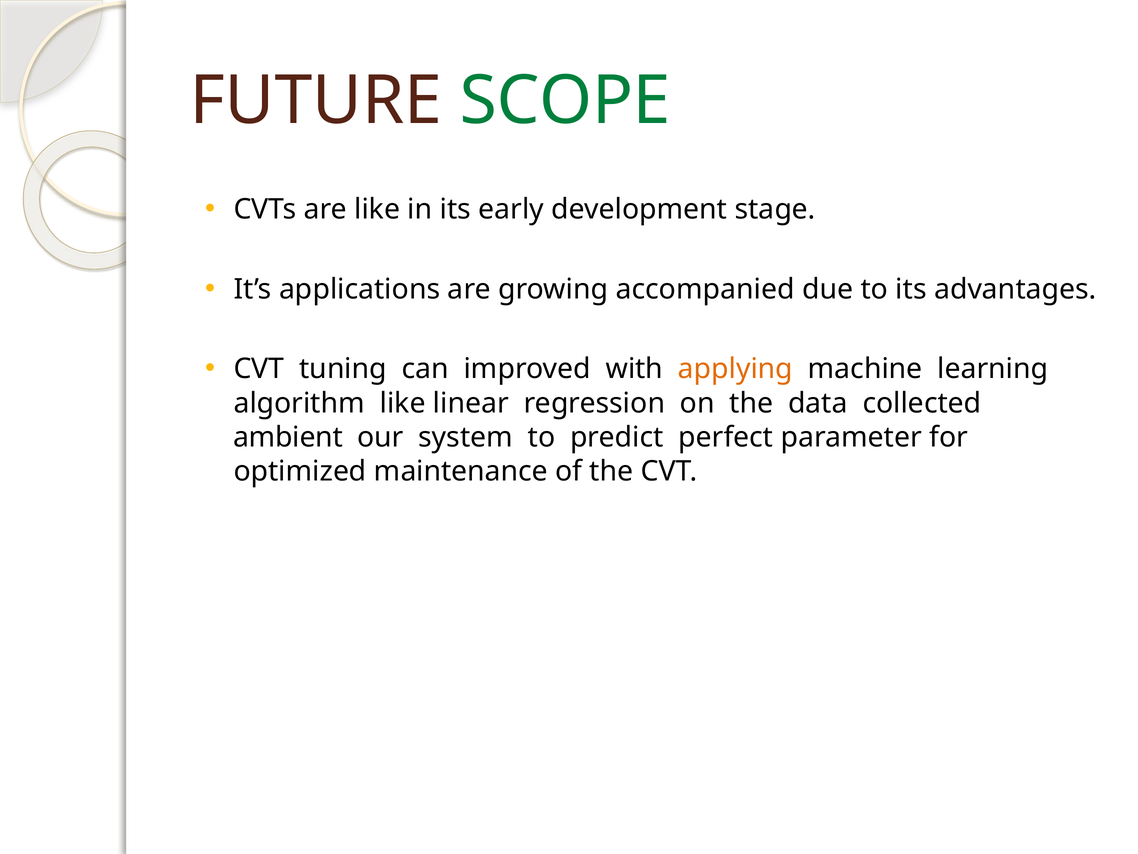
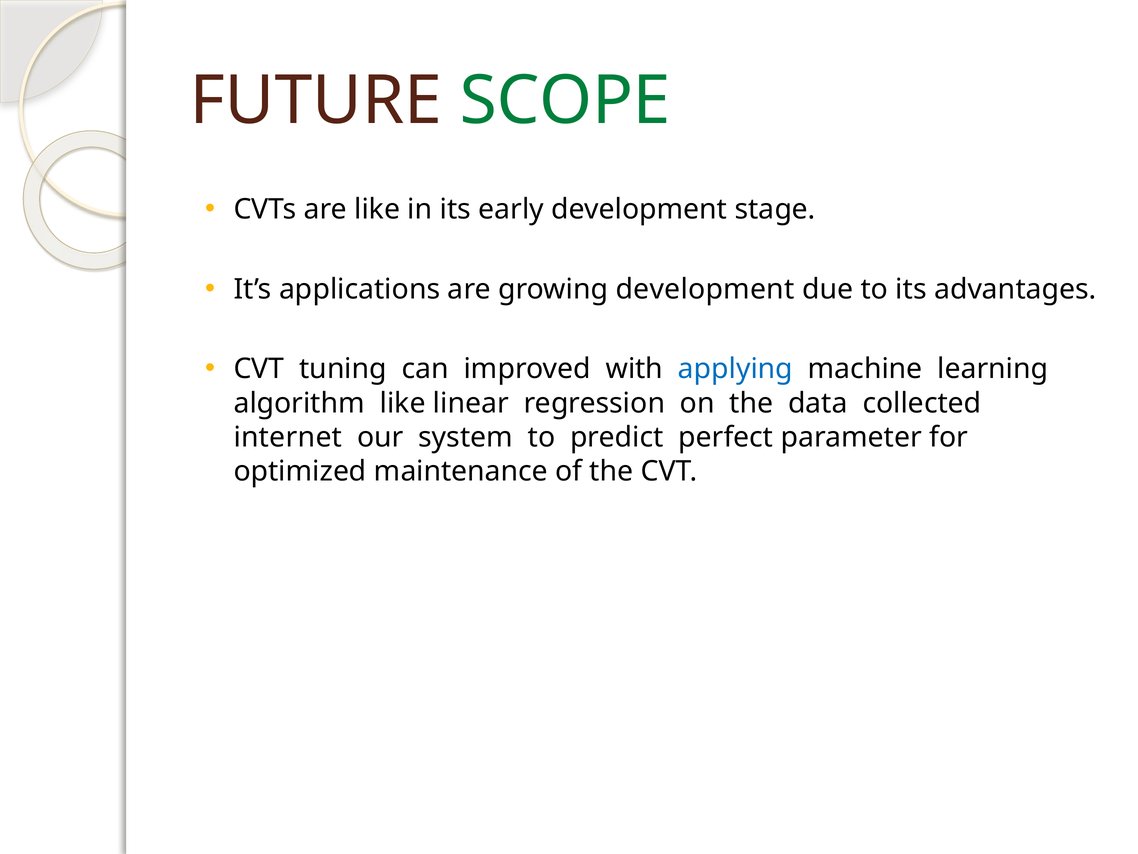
growing accompanied: accompanied -> development (705, 289)
applying colour: orange -> blue (735, 369)
ambient: ambient -> internet (288, 437)
